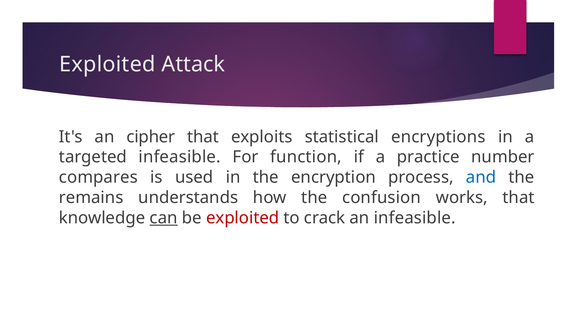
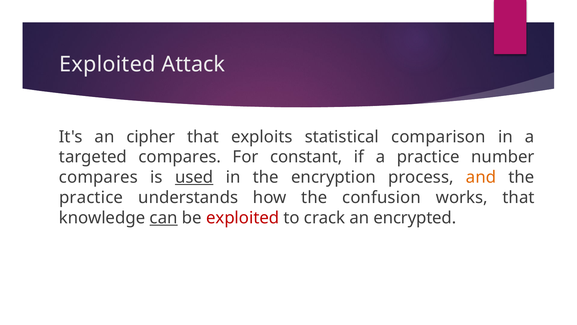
encryptions: encryptions -> comparison (438, 137)
targeted infeasible: infeasible -> compares (180, 157)
function: function -> constant (306, 157)
used underline: none -> present (194, 177)
and colour: blue -> orange (481, 177)
remains: remains -> practice (91, 197)
an infeasible: infeasible -> encrypted (415, 217)
